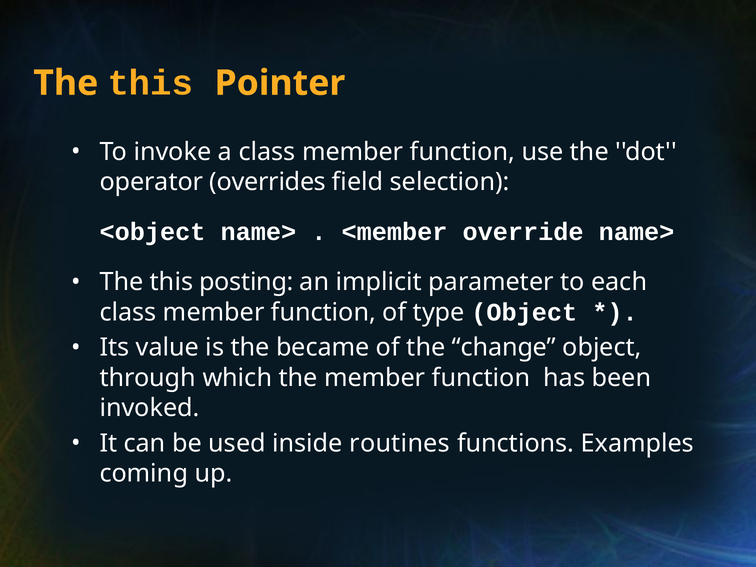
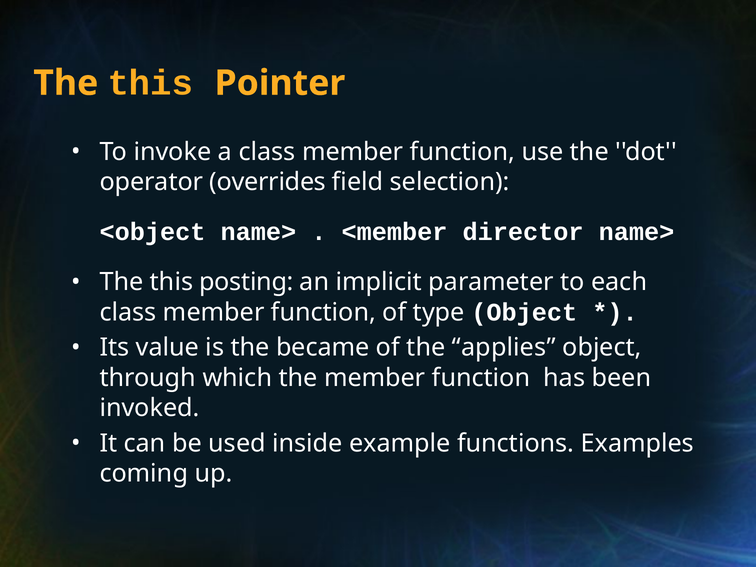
override: override -> director (523, 232)
change: change -> applies (504, 348)
routines: routines -> example (400, 443)
